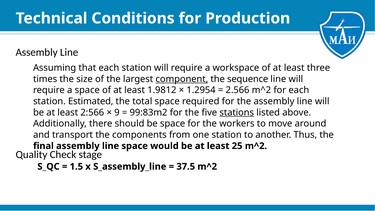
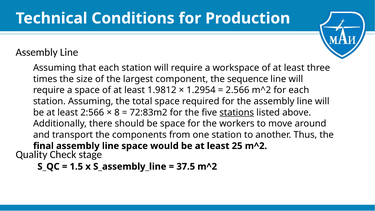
component underline: present -> none (182, 79)
station Estimated: Estimated -> Assuming (91, 101)
9: 9 -> 8 (117, 112)
99:83m2: 99:83m2 -> 72:83m2 (149, 112)
